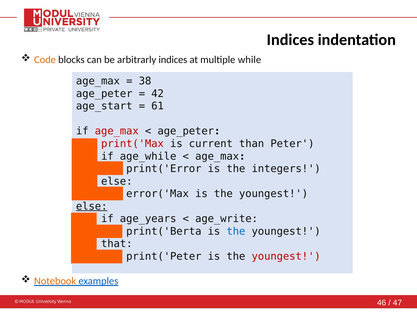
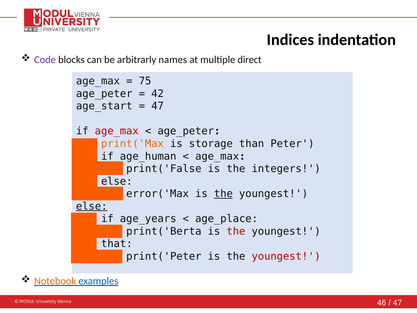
Code colour: orange -> purple (45, 60)
arbitrarly indices: indices -> names (173, 60)
while: while -> direct (250, 60)
38: 38 -> 75 (145, 81)
61: 61 -> 47 (158, 106)
print('Max colour: red -> orange (132, 144)
current: current -> storage (211, 144)
age_while: age_while -> age_human (148, 156)
print('Error: print('Error -> print('False (164, 169)
the underline: none -> present (223, 194)
age_write: age_write -> age_place (227, 219)
the colour: blue -> red (236, 231)
